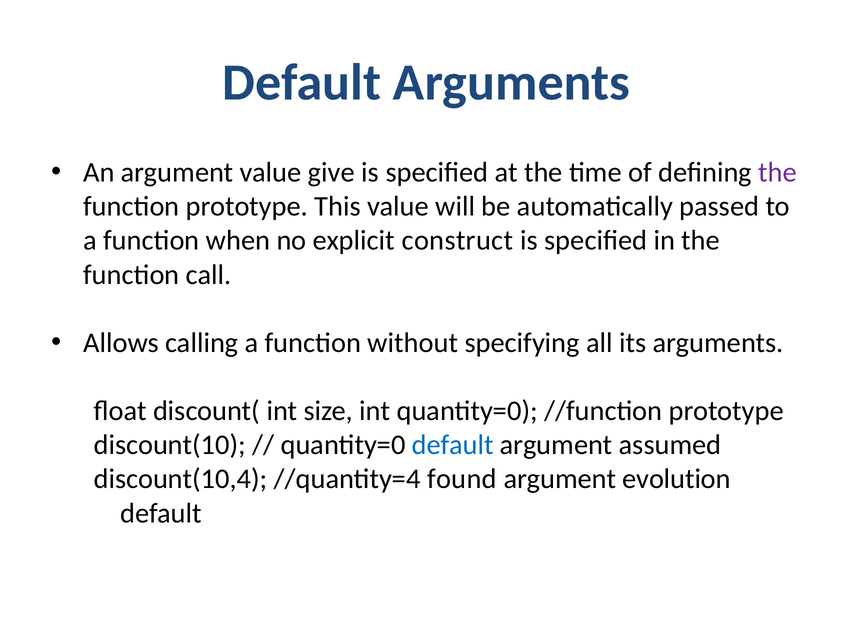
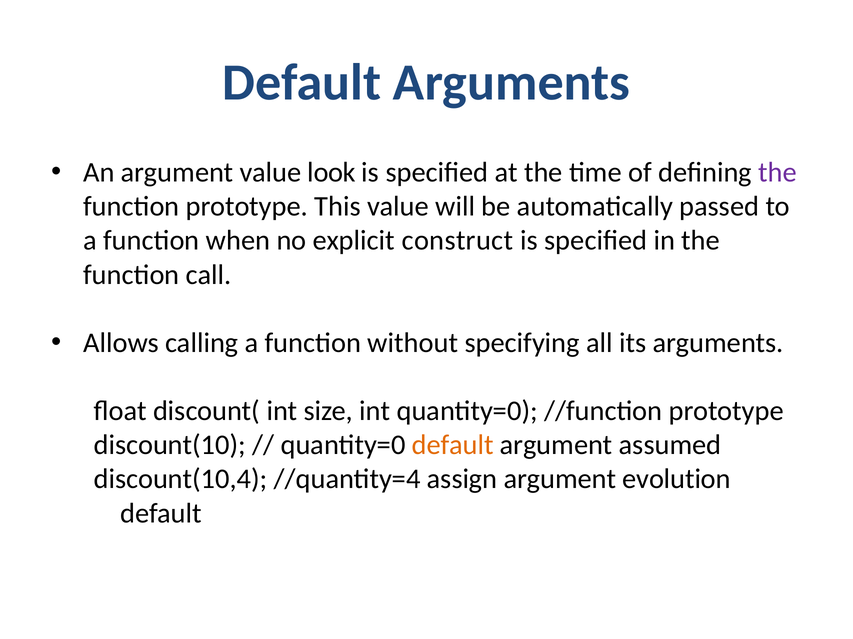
give: give -> look (332, 173)
default colour: blue -> orange (453, 446)
found: found -> assign (462, 480)
